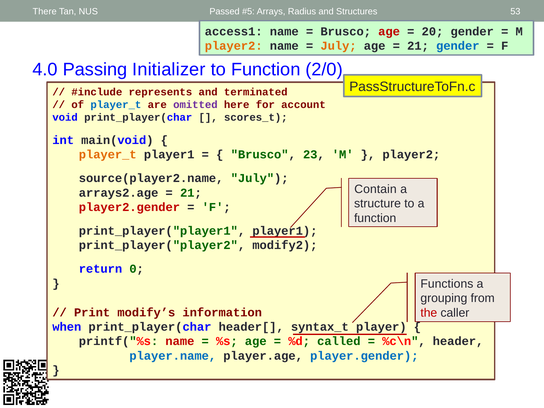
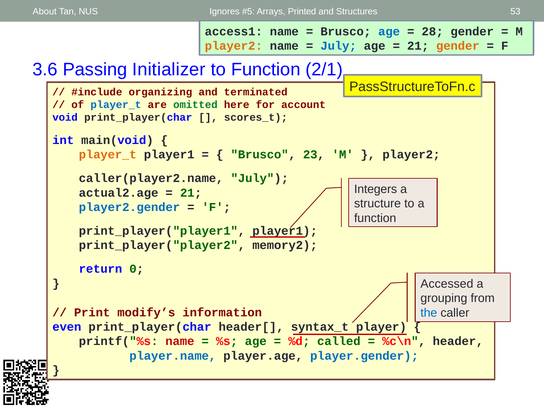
There: There -> About (45, 11)
Passed: Passed -> Ignores (225, 11)
Radius: Radius -> Printed (302, 11)
age colour: red -> blue (389, 31)
20: 20 -> 28 (432, 31)
July colour: orange -> blue (339, 46)
gender colour: blue -> orange (458, 46)
4.0: 4.0 -> 3.6 (45, 70)
2/0: 2/0 -> 2/1 (324, 70)
represents: represents -> organizing (160, 92)
omitted colour: purple -> green (195, 105)
source(player2.name: source(player2.name -> caller(player2.name (151, 178)
Contain: Contain -> Integers (376, 189)
arrays2.age: arrays2.age -> actual2.age (119, 193)
player2.gender colour: red -> blue (129, 207)
modify2: modify2 -> memory2 (285, 245)
Functions: Functions -> Accessed (447, 284)
the colour: red -> blue (429, 313)
when: when -> even (67, 327)
